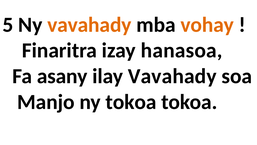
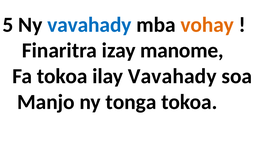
vavahady colour: orange -> blue (89, 25)
hanasoa: hanasoa -> manome (182, 50)
Fa asany: asany -> tokoa (62, 76)
ny tokoa: tokoa -> tonga (131, 102)
